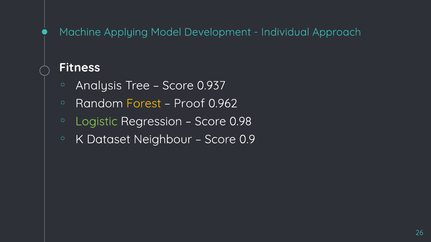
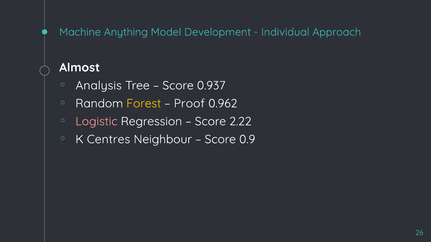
Applying: Applying -> Anything (126, 32)
Fitness: Fitness -> Almost (80, 68)
Logistic colour: light green -> pink (96, 122)
0.98: 0.98 -> 2.22 (240, 122)
Dataset: Dataset -> Centres (109, 140)
